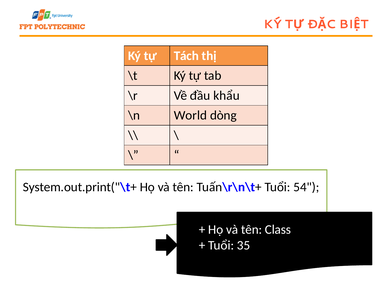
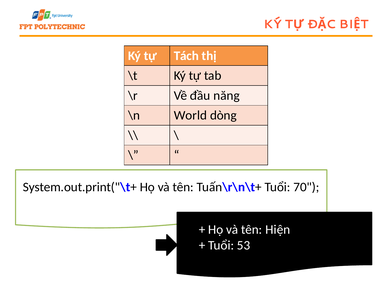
khẩu: khẩu -> năng (227, 96)
54: 54 -> 70 (306, 187)
Class: Class -> Hiện (278, 230)
35: 35 -> 53 (244, 245)
